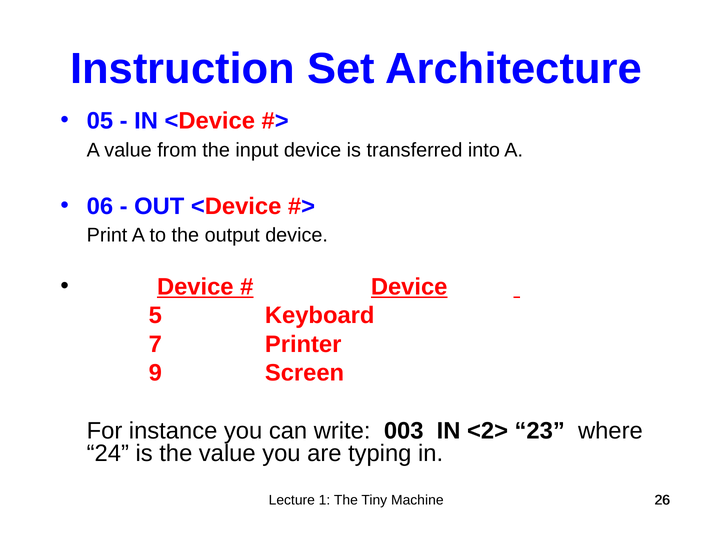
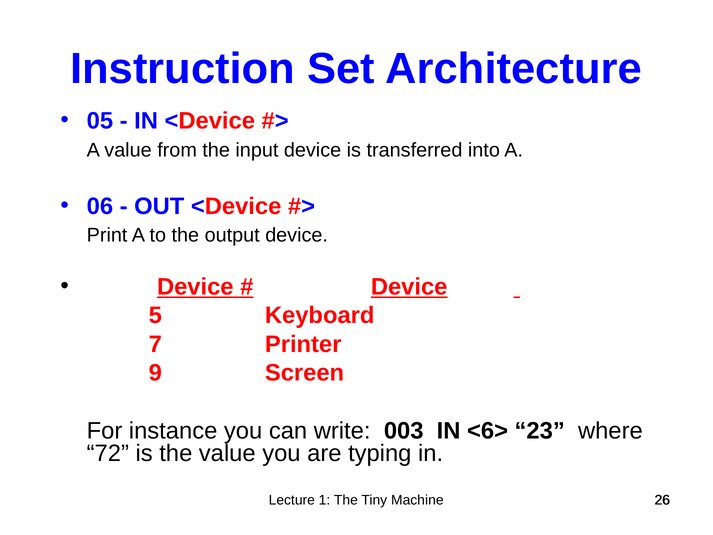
<2>: <2> -> <6> (488, 430)
24: 24 -> 72 (108, 453)
